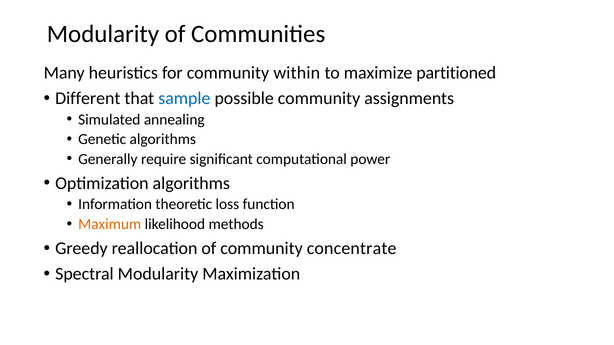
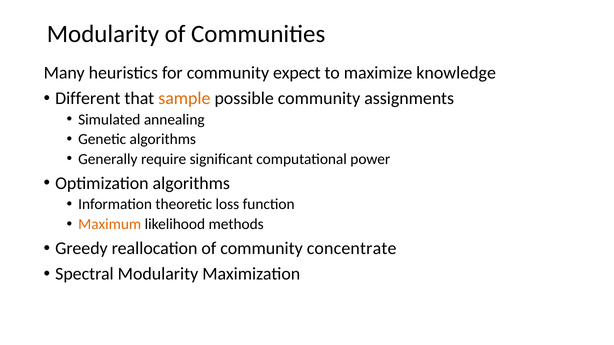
within: within -> expect (297, 73)
partitioned: partitioned -> knowledge (456, 73)
sample colour: blue -> orange (184, 98)
